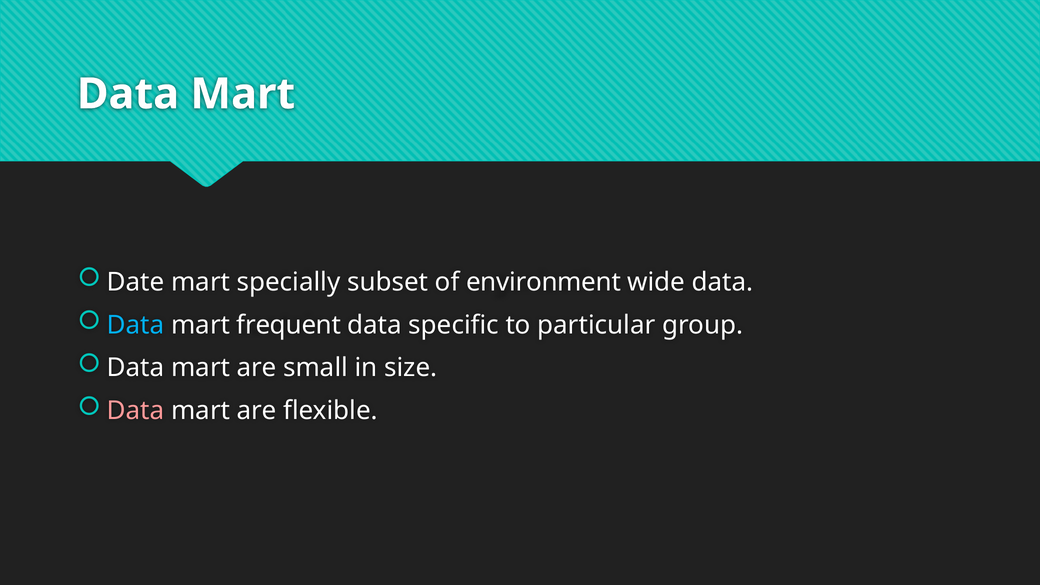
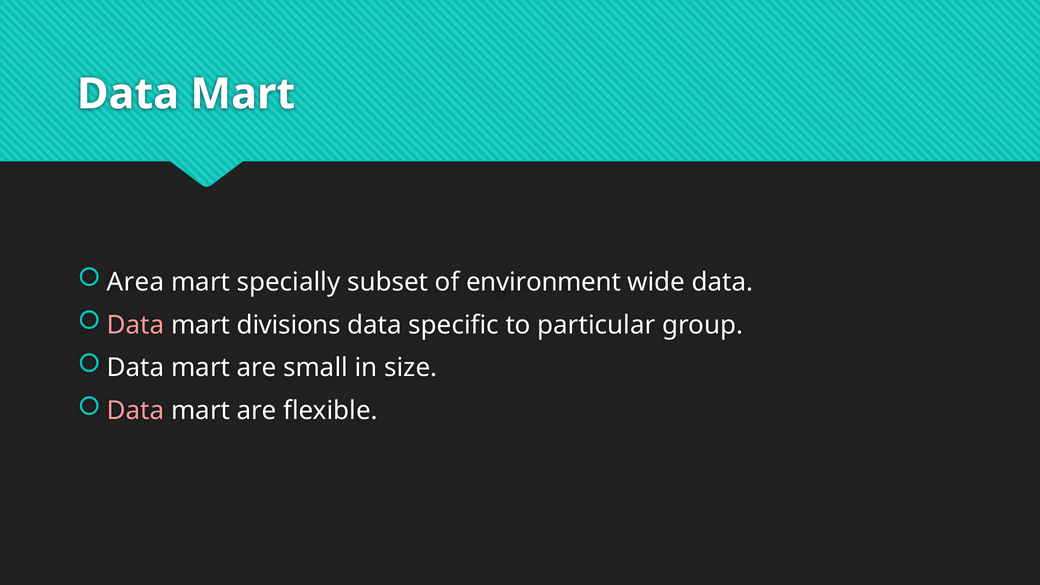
Date: Date -> Area (136, 282)
Data colour: light blue -> pink (136, 325)
frequent: frequent -> divisions (289, 325)
